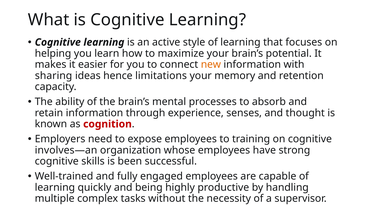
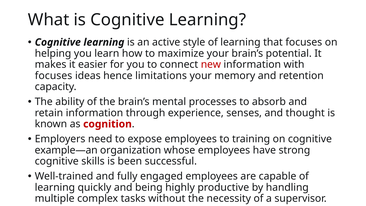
new colour: orange -> red (211, 65)
sharing: sharing -> focuses (54, 76)
involves—an: involves—an -> example—an (66, 150)
